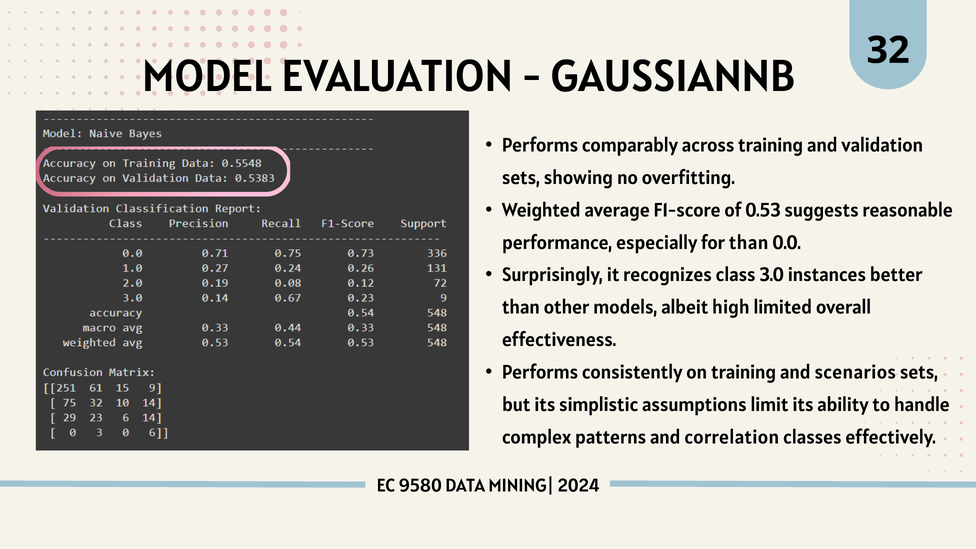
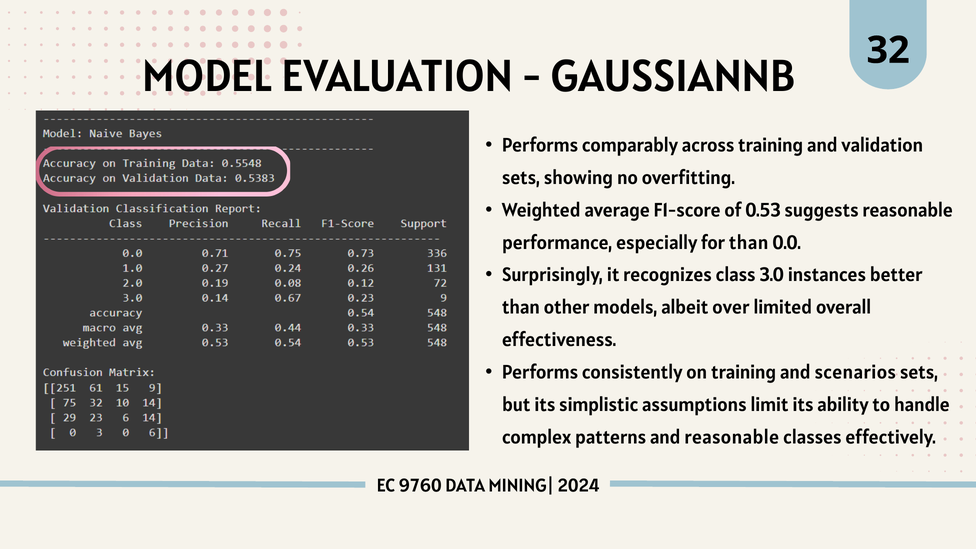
high: high -> over (731, 307)
and correlation: correlation -> reasonable (732, 437)
9580: 9580 -> 9760 (420, 486)
